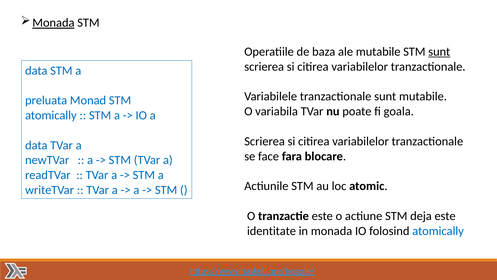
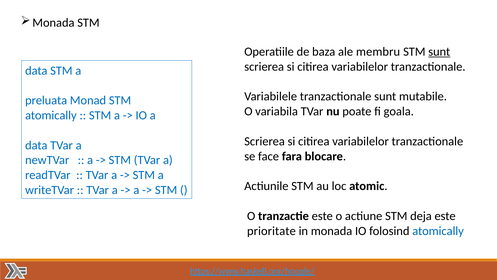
Monada underline: present -> none (53, 23)
ale mutabile: mutabile -> membru (378, 52)
identitate: identitate -> prioritate (271, 231)
